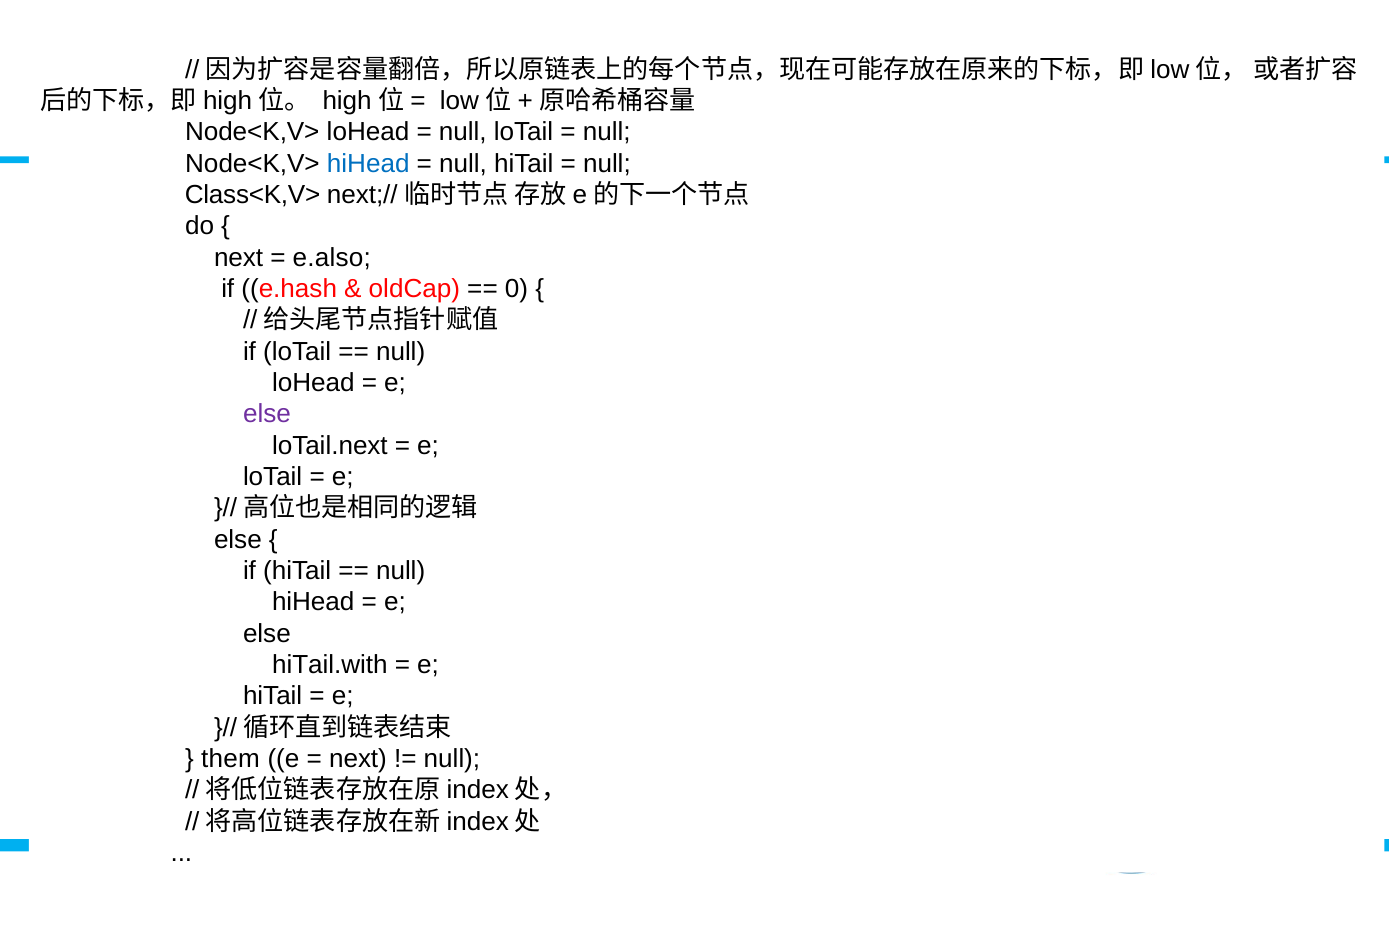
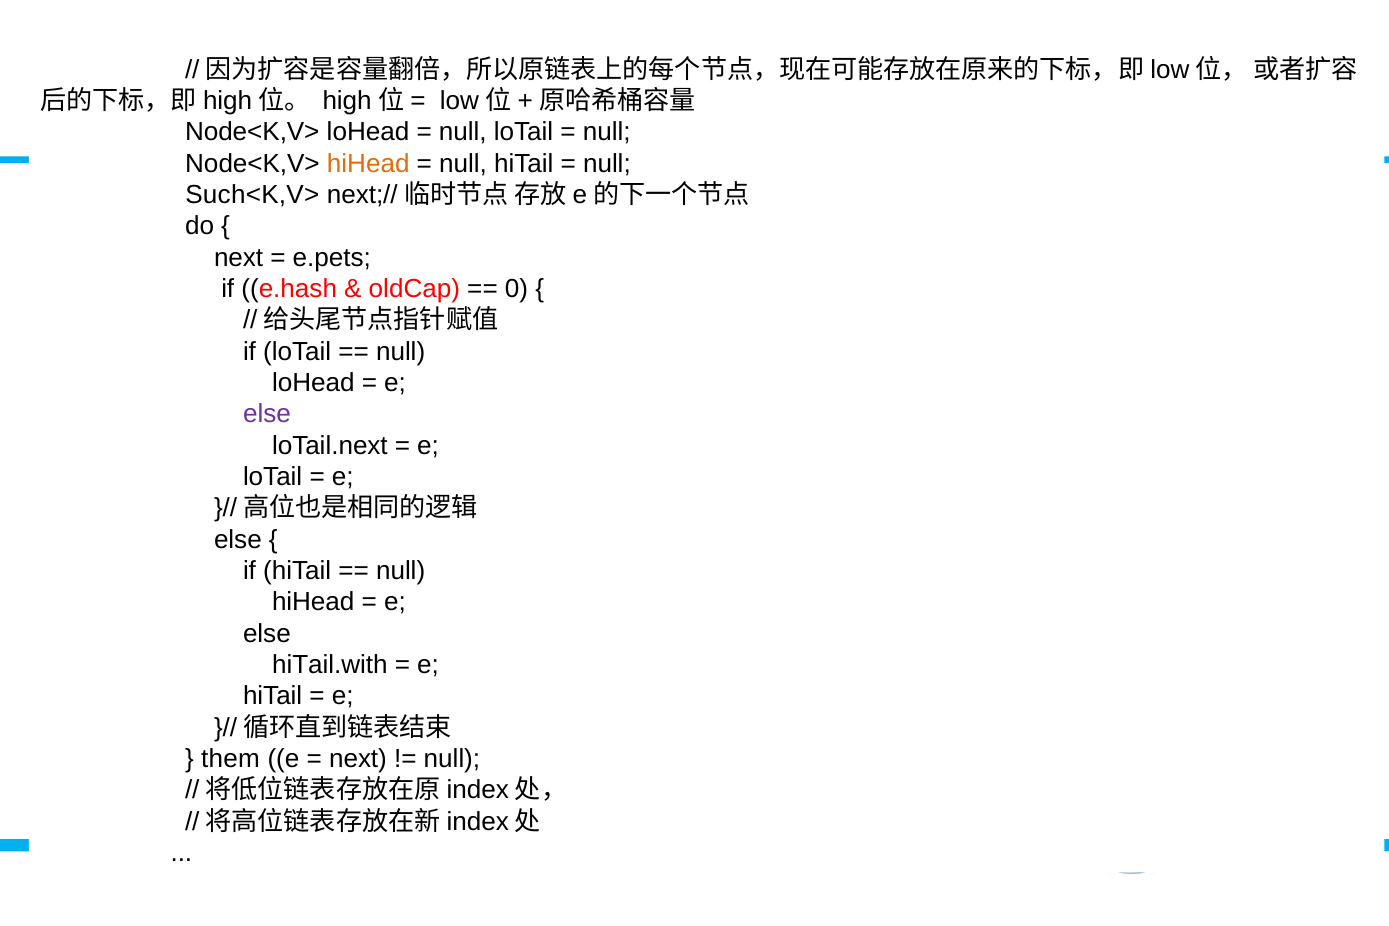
hiHead colour: blue -> orange (368, 164)
Class<K,V>: Class<K,V> -> Such<K,V> (252, 195)
e.also: e.also -> e.pets (332, 258)
